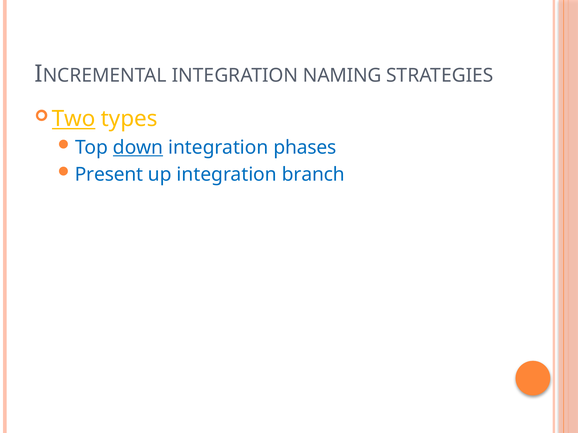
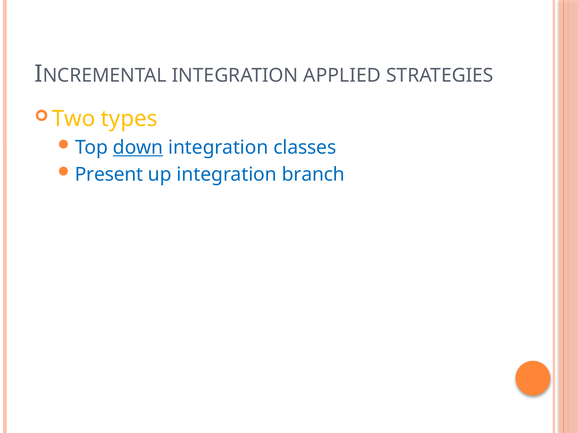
NAMING: NAMING -> APPLIED (342, 76)
Two underline: present -> none (74, 119)
phases: phases -> classes (305, 148)
